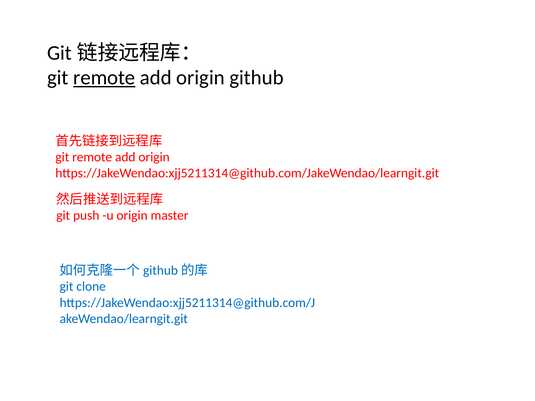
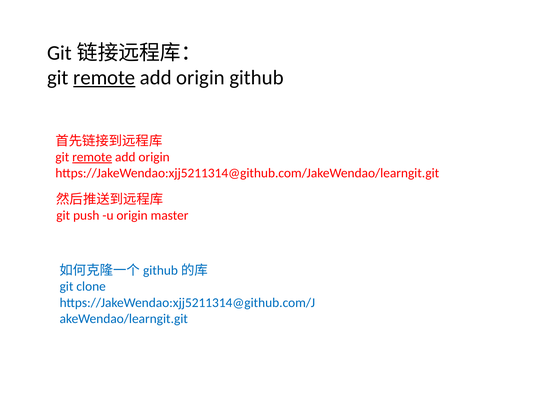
remote underline: none -> present (92, 157)
